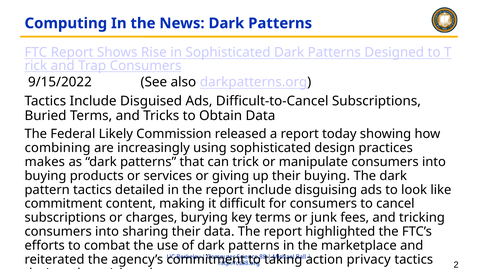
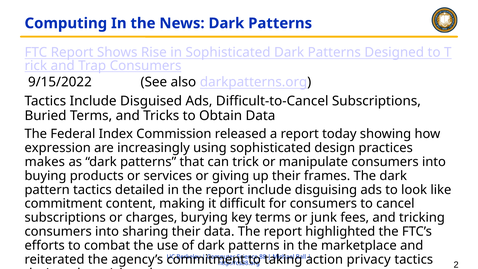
Likely: Likely -> Index (116, 134)
combining: combining -> expression (58, 148)
their buying: buying -> frames (327, 176)
